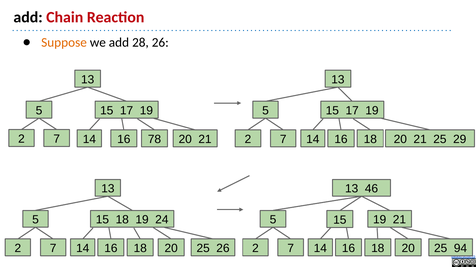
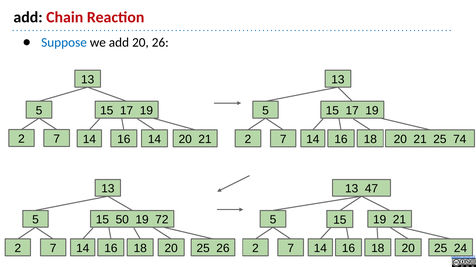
Suppose colour: orange -> blue (64, 43)
add 28: 28 -> 20 (140, 43)
14 78: 78 -> 14 (155, 140)
29: 29 -> 74 (460, 140)
46: 46 -> 47 (371, 189)
15 18: 18 -> 50 (122, 220)
24: 24 -> 72 (162, 220)
94: 94 -> 24 (460, 249)
